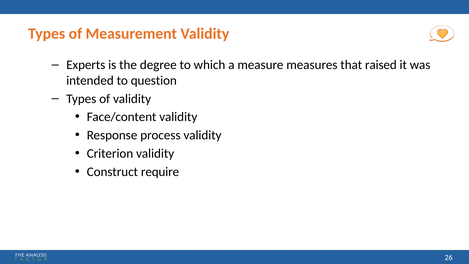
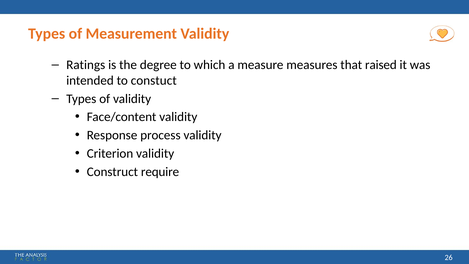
Experts: Experts -> Ratings (86, 65)
question: question -> constuct (154, 80)
